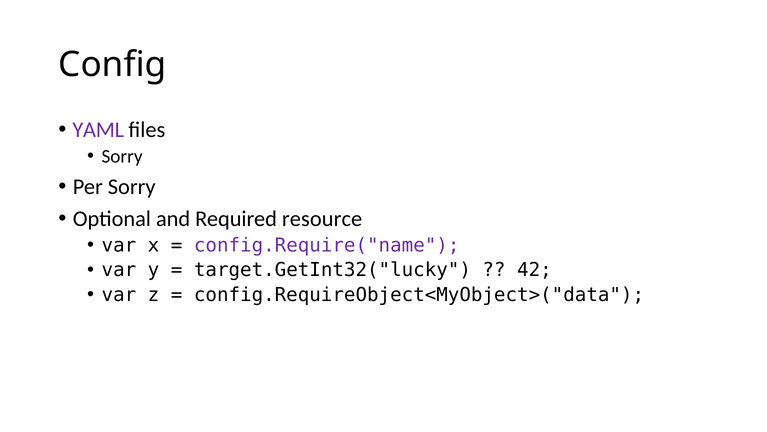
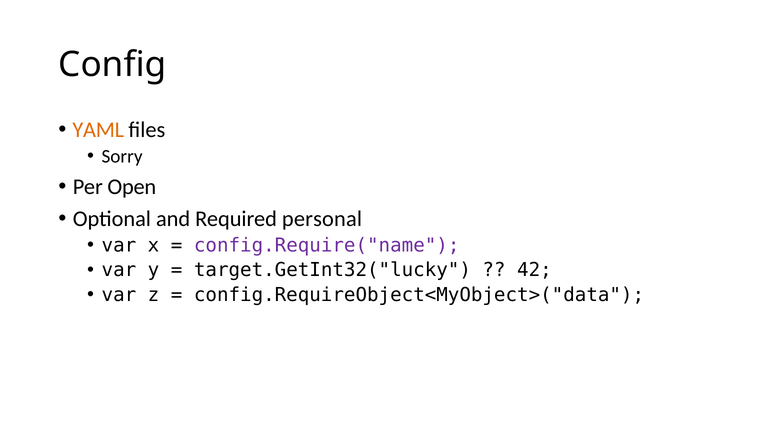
YAML colour: purple -> orange (98, 130)
Per Sorry: Sorry -> Open (132, 186)
resource: resource -> personal (322, 219)
